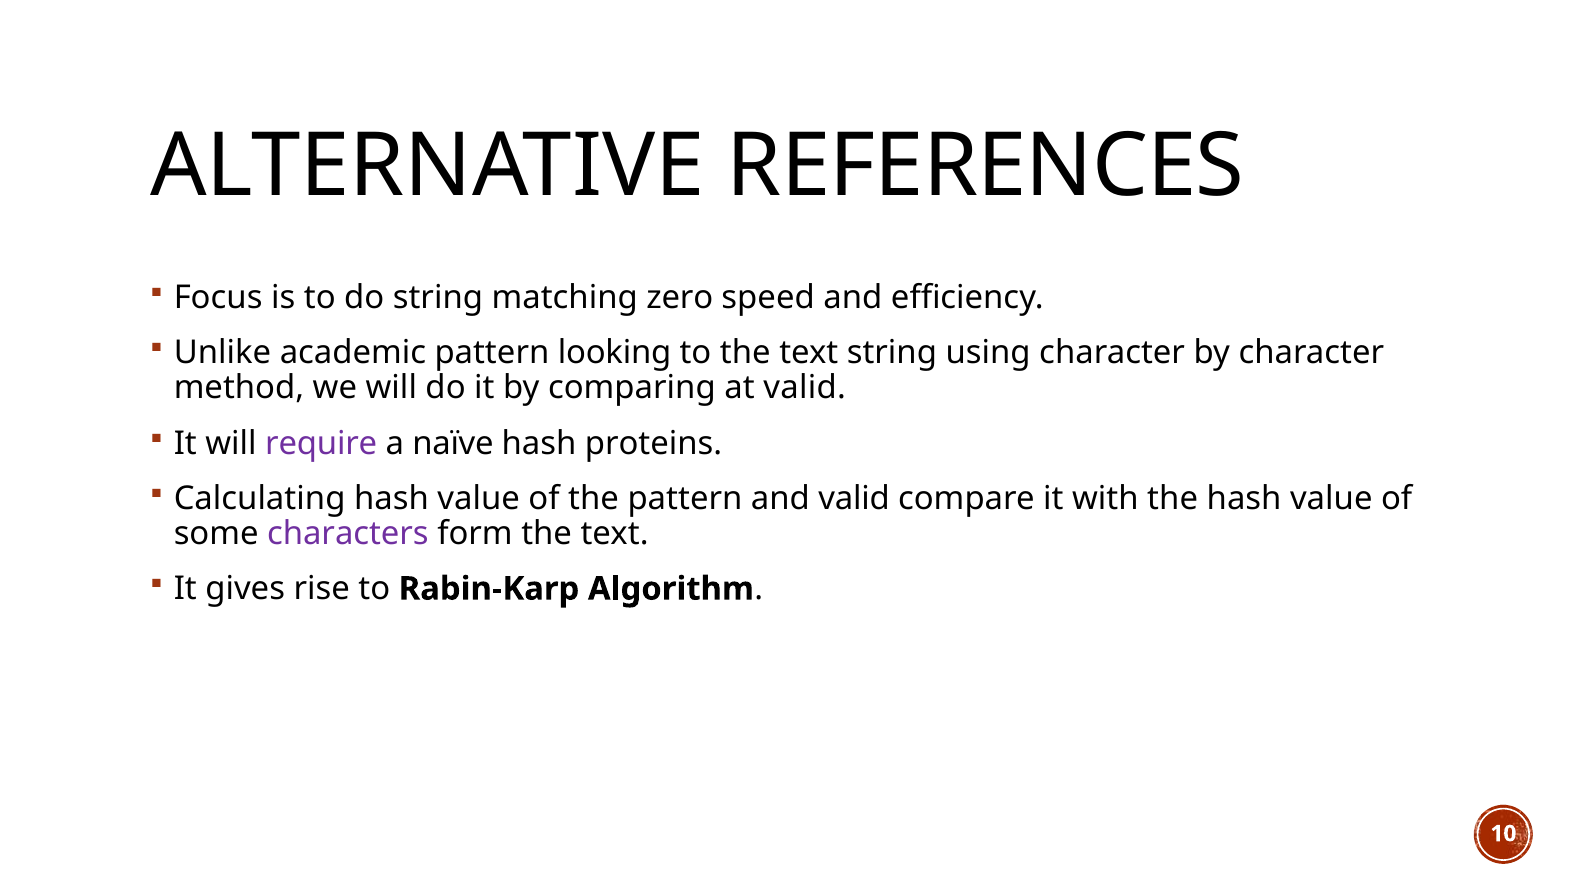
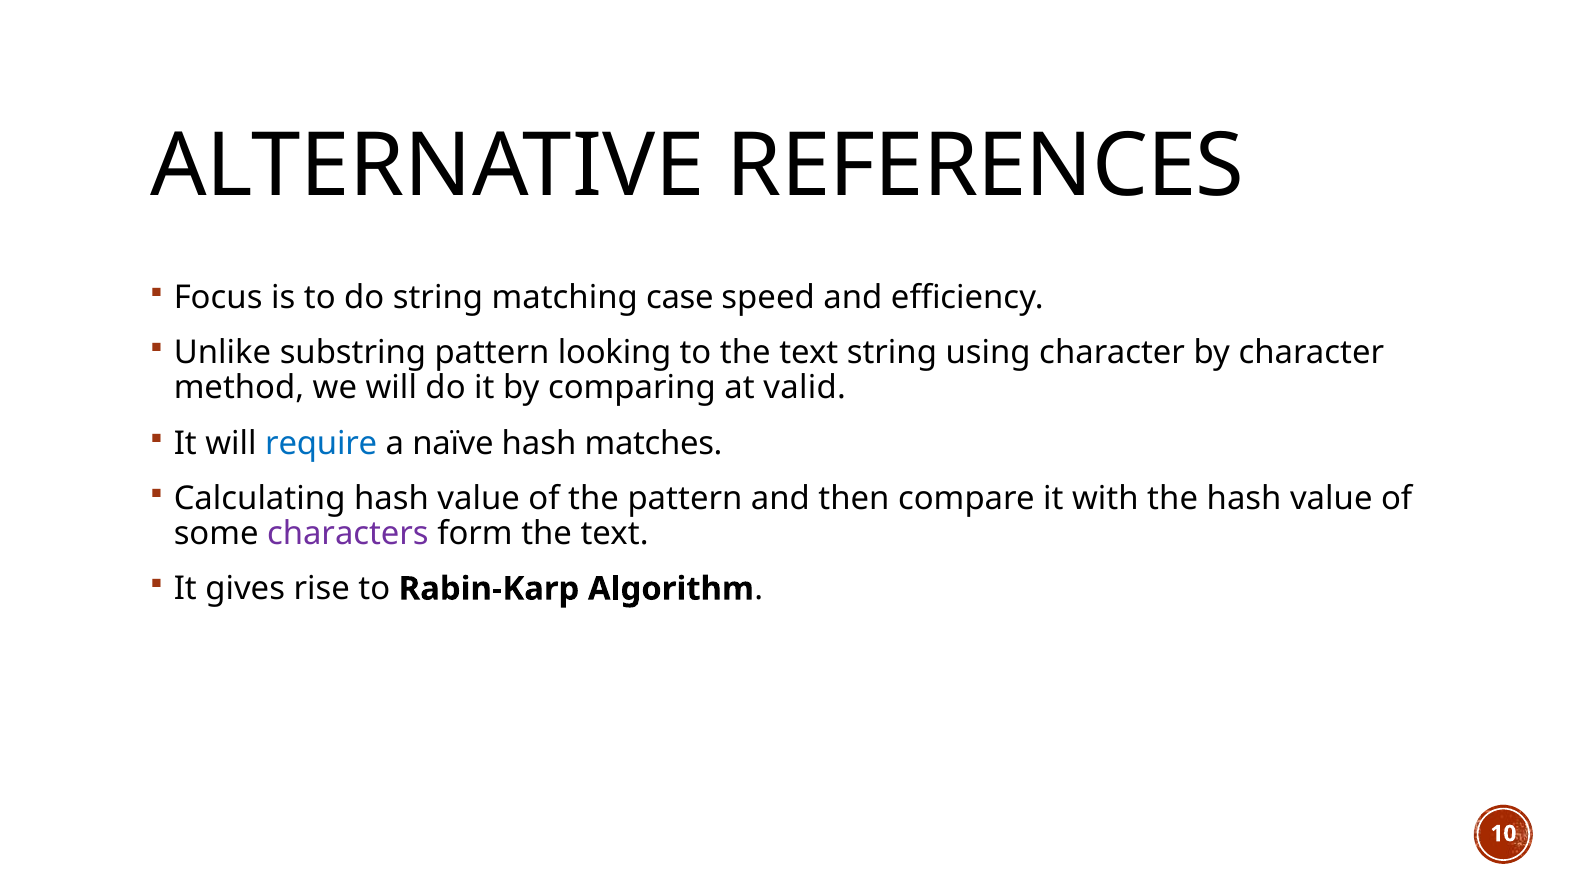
zero: zero -> case (680, 298)
academic: academic -> substring (353, 353)
require colour: purple -> blue (321, 443)
proteins: proteins -> matches (654, 443)
and valid: valid -> then (854, 499)
